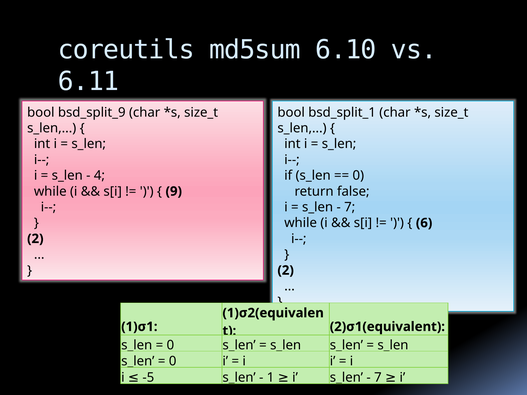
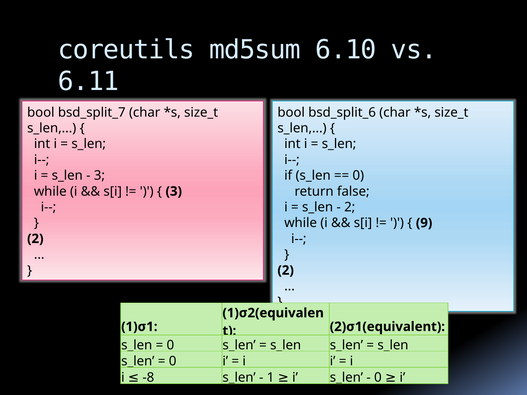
bsd_split_9: bsd_split_9 -> bsd_split_7 (92, 112)
bsd_split_1: bsd_split_1 -> bsd_split_6 (342, 112)
4: 4 -> 3 (99, 176)
9: 9 -> 3 (174, 191)
7: 7 -> 2 (350, 207)
6: 6 -> 9 (424, 223)
7: 7 -> 0 (378, 378)
-5: -5 -> -8 (148, 378)
